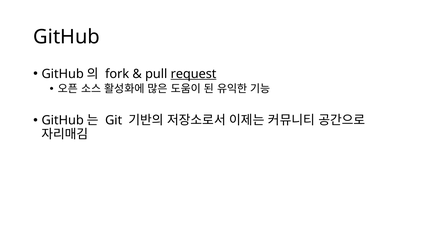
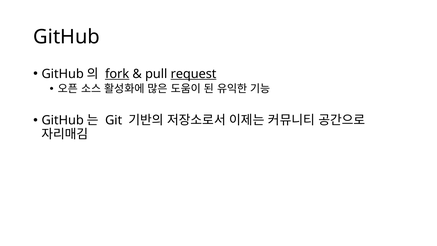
fork underline: none -> present (117, 74)
